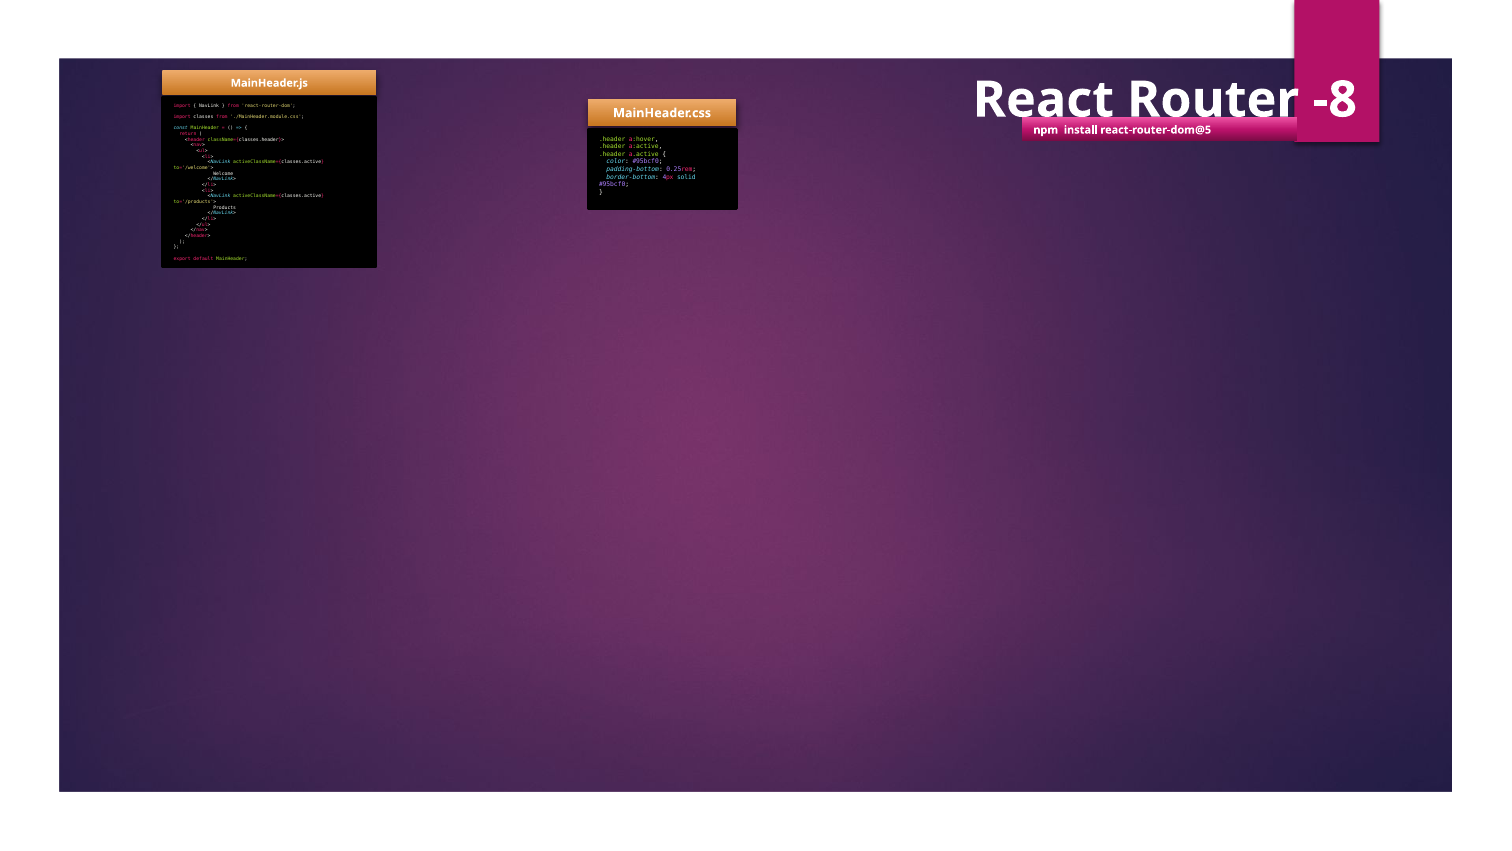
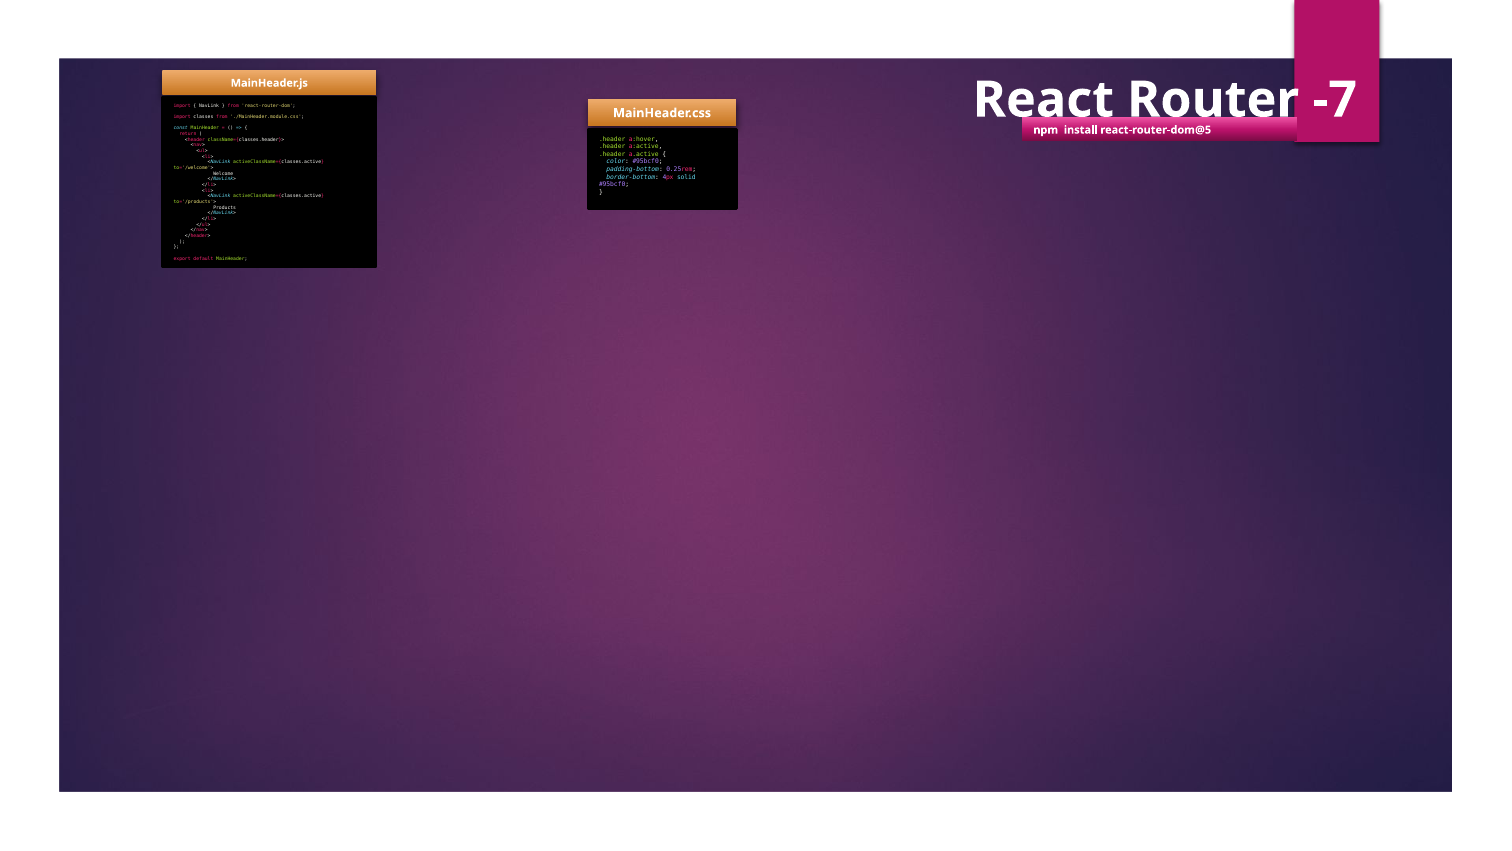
-8: -8 -> -7 (1335, 100)
